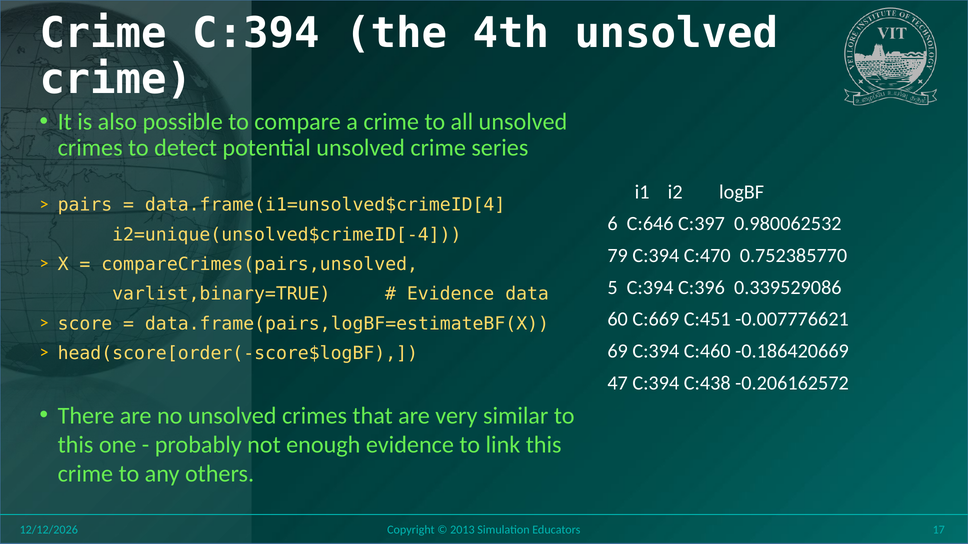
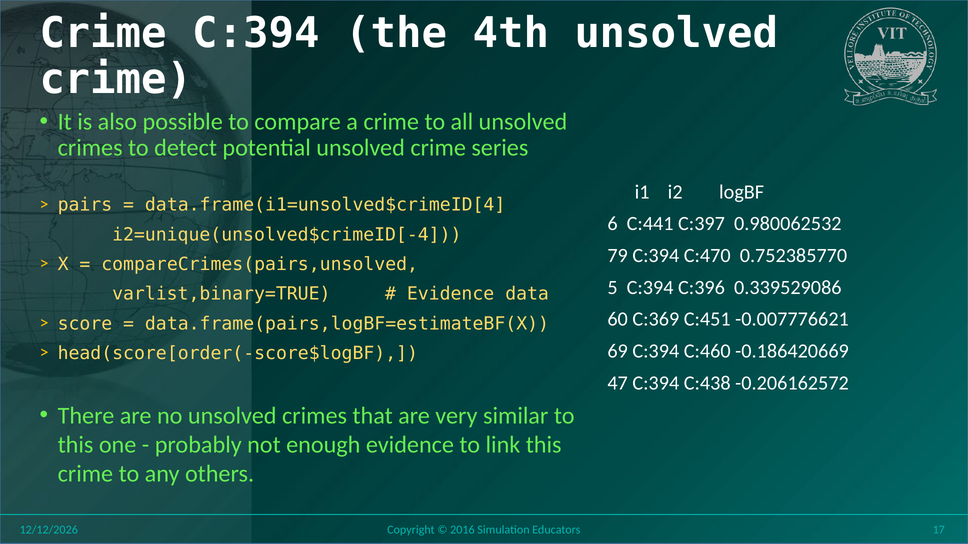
C:646: C:646 -> C:441 (650, 224)
C:669: C:669 -> C:369 (656, 320)
2013: 2013 -> 2016 (462, 530)
